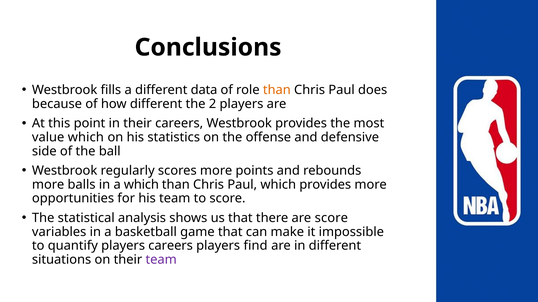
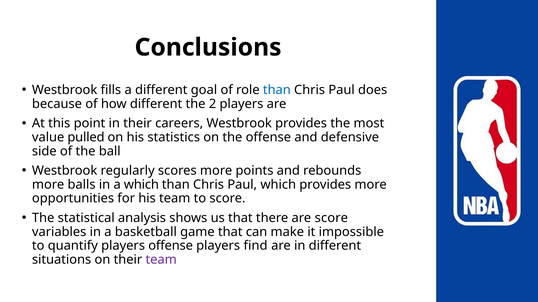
data: data -> goal (204, 90)
than colour: orange -> blue (277, 90)
value which: which -> pulled (86, 138)
players careers: careers -> offense (171, 246)
